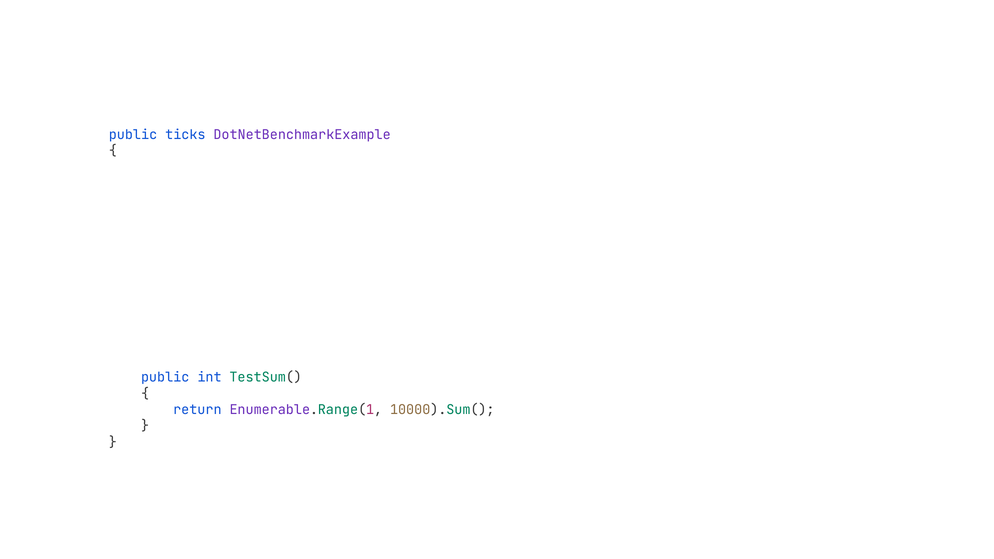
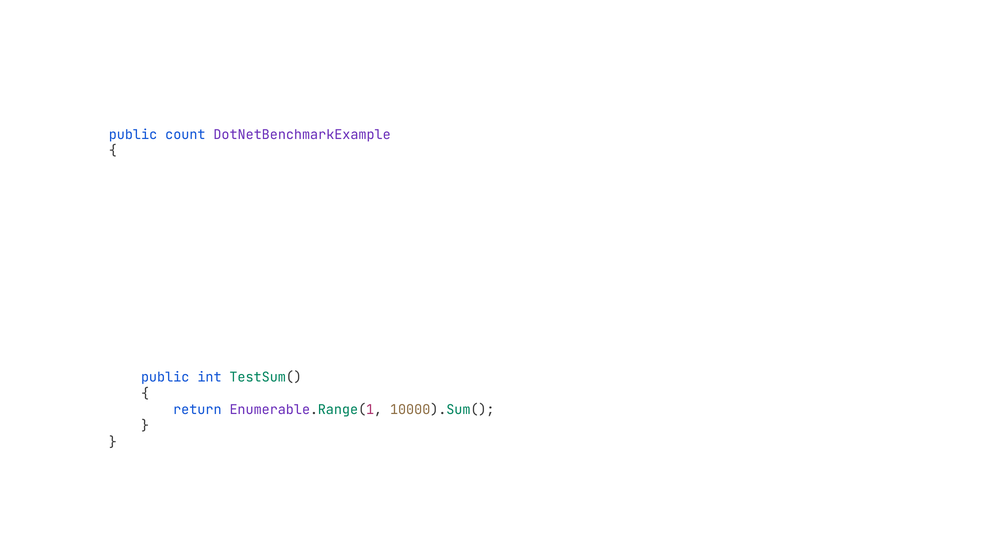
ticks: ticks -> count (185, 135)
